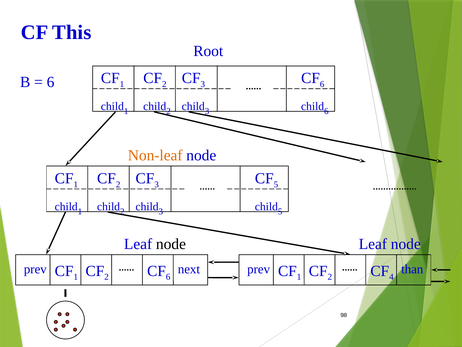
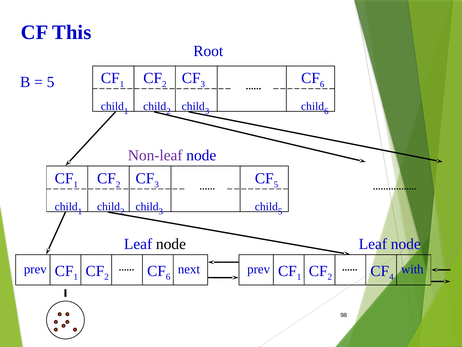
6: 6 -> 5 (51, 82)
Non-leaf colour: orange -> purple (155, 155)
than: than -> with (412, 269)
